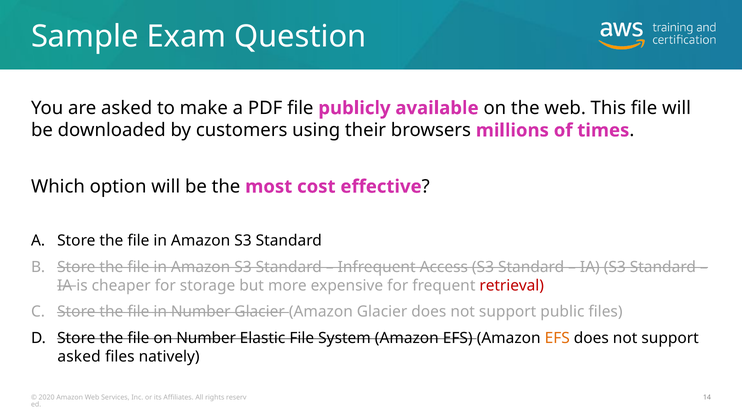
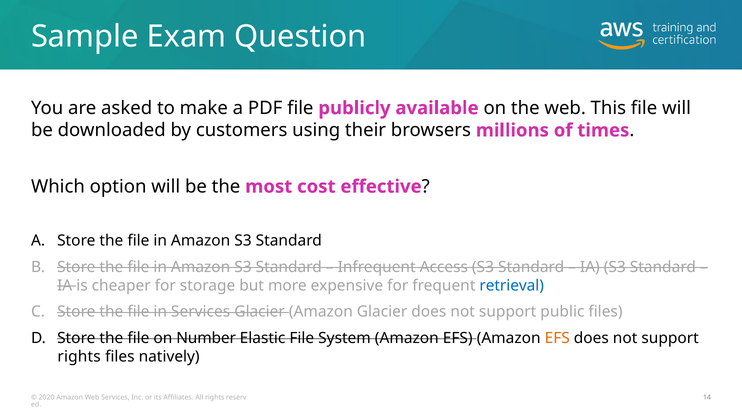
retrieval colour: red -> blue (512, 286)
in Number: Number -> Services (201, 312)
asked: asked -> rights (79, 357)
